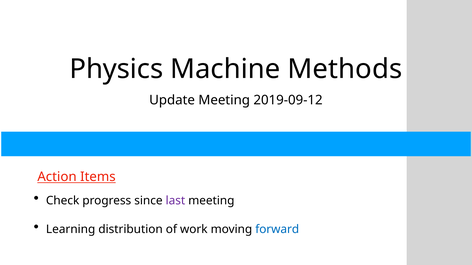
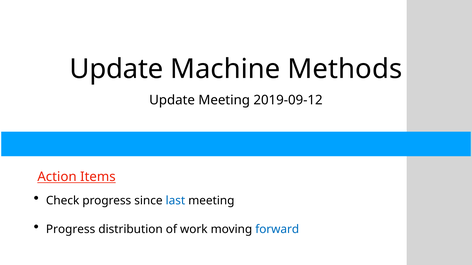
Physics: Physics -> Update (116, 69)
last colour: purple -> blue (175, 201)
Learning: Learning -> Progress (71, 230)
